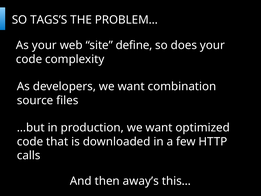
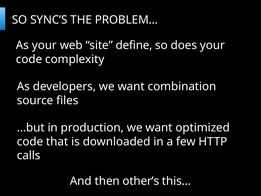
TAGS’S: TAGS’S -> SYNC’S (49, 20)
away’s: away’s -> other’s (141, 181)
